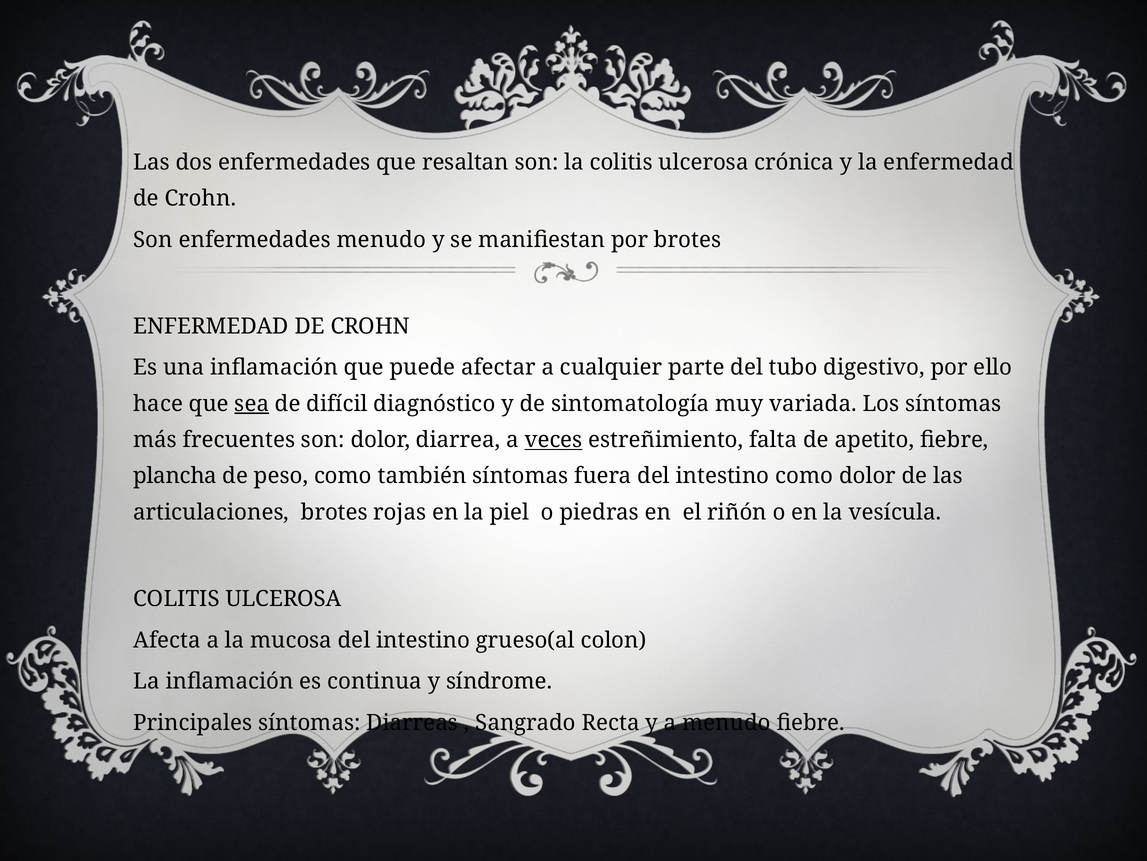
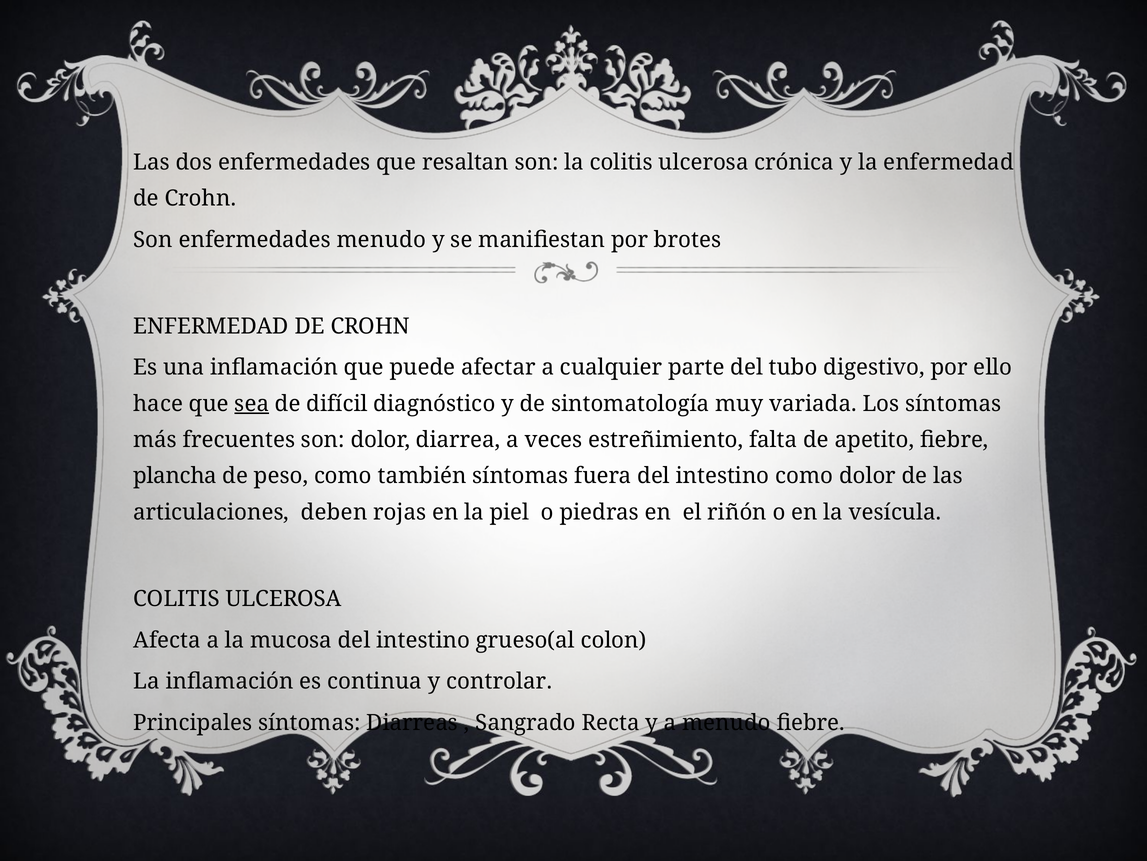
veces underline: present -> none (554, 440)
articulaciones brotes: brotes -> deben (334, 512)
síndrome: síndrome -> controlar (499, 681)
